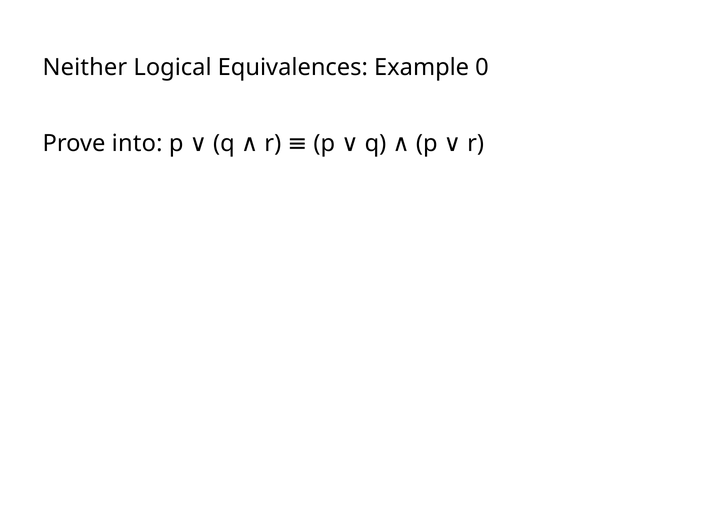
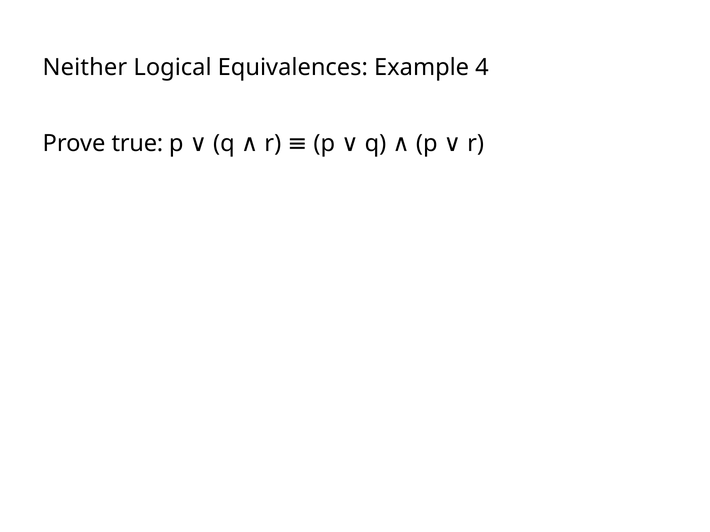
0: 0 -> 4 (482, 67)
into: into -> true (137, 144)
